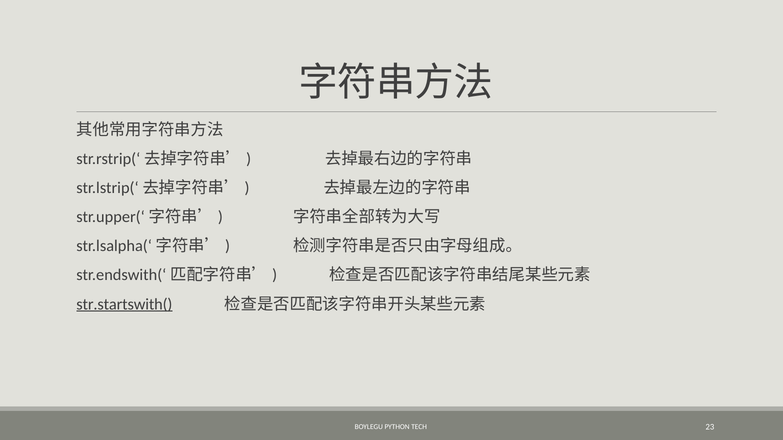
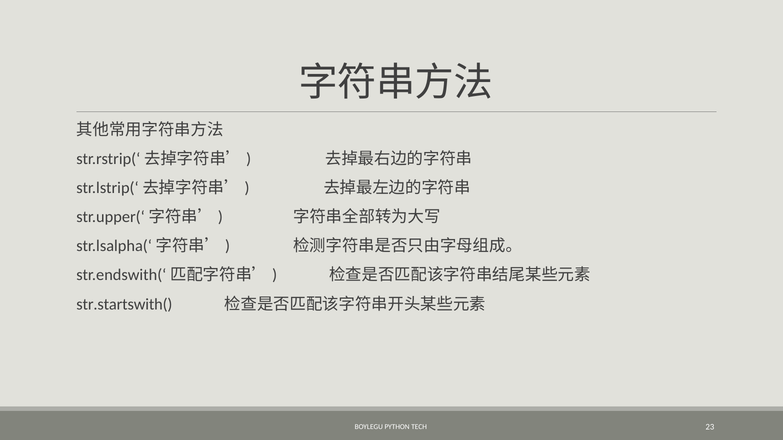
str.startswith( underline: present -> none (124, 304)
